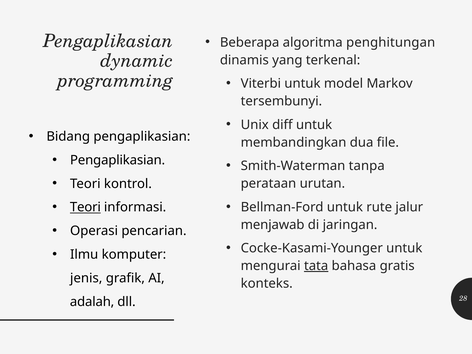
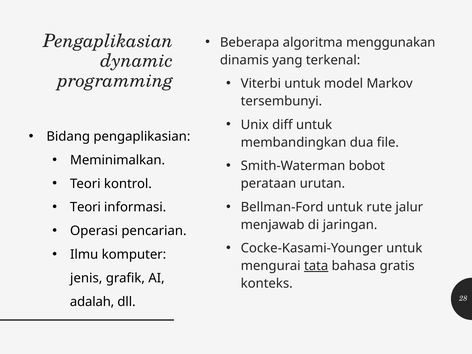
penghitungan: penghitungan -> menggunakan (391, 42)
Pengaplikasian: Pengaplikasian -> Meminimalkan (118, 160)
tanpa: tanpa -> bobot (367, 166)
Teori underline: present -> none (85, 207)
